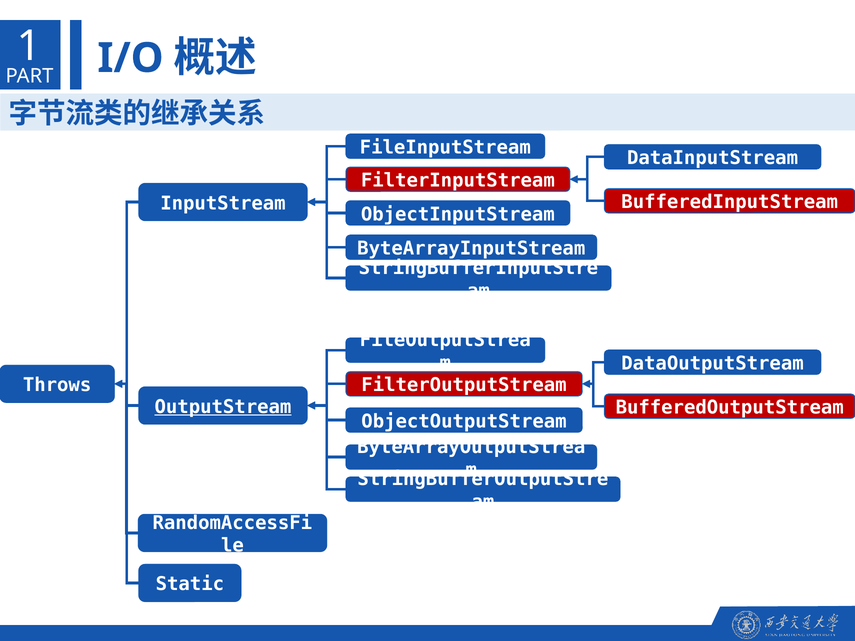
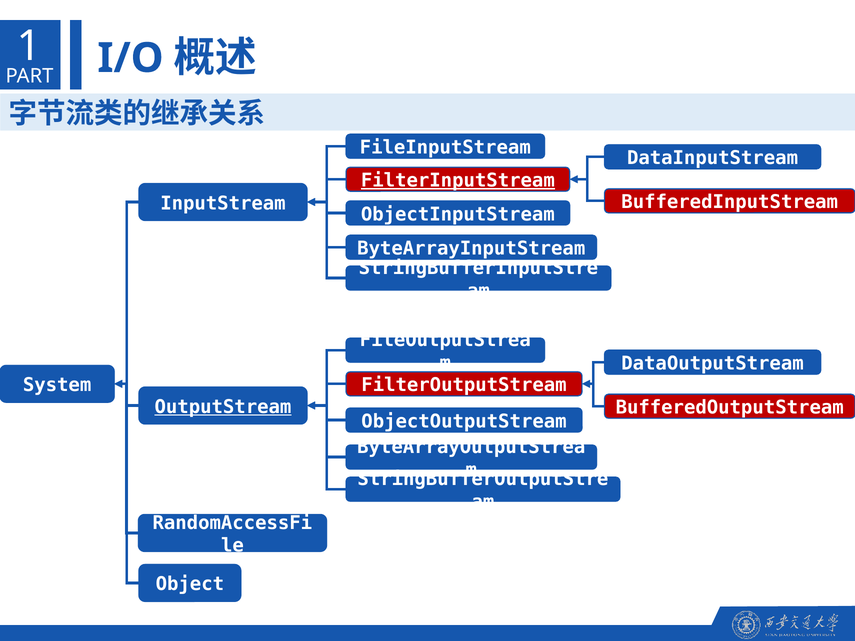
FilterInputStream underline: none -> present (458, 181)
Throws: Throws -> System (57, 385)
Static: Static -> Object (190, 584)
